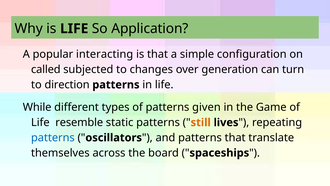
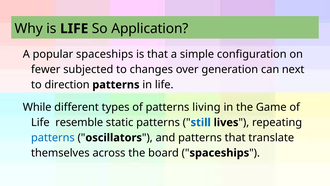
popular interacting: interacting -> spaceships (105, 54)
called: called -> fewer (46, 69)
turn: turn -> next (293, 69)
given: given -> living (206, 107)
still colour: orange -> blue (201, 122)
